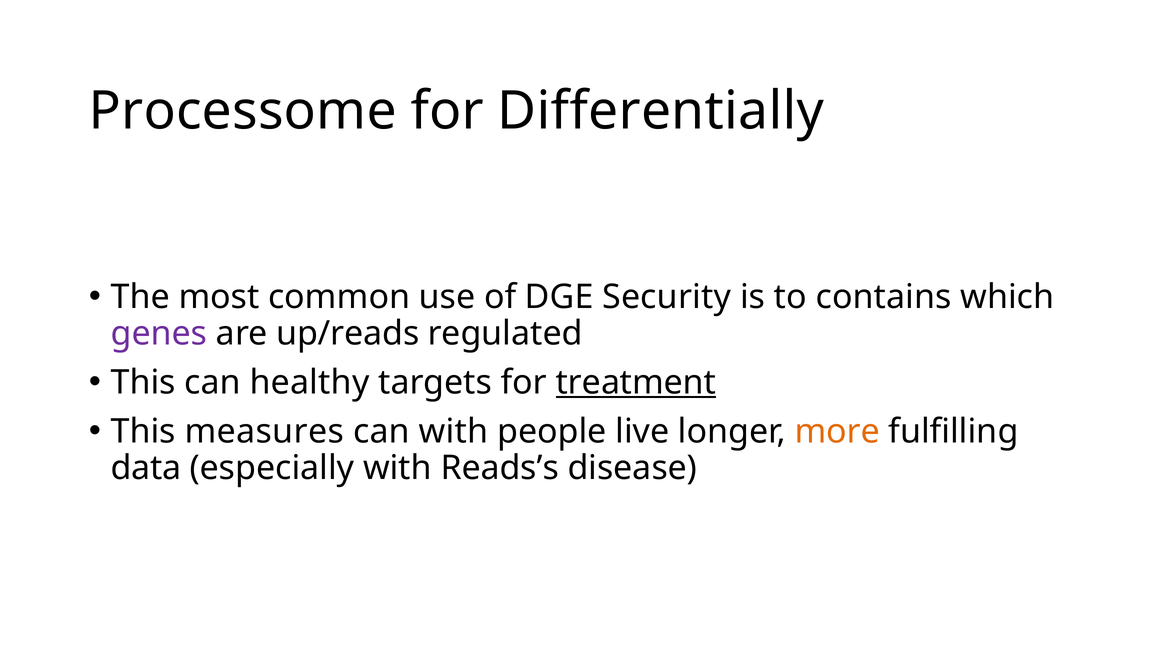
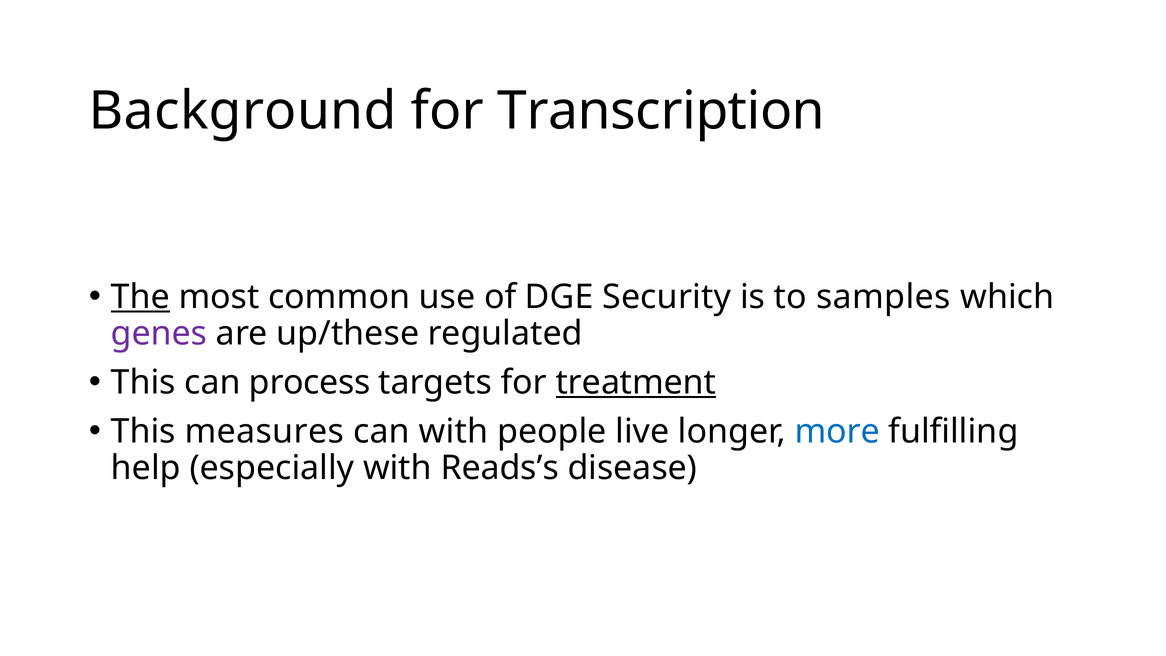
Processome: Processome -> Background (243, 111)
Differentially: Differentially -> Transcription (661, 111)
The underline: none -> present (140, 297)
contains: contains -> samples (883, 297)
up/reads: up/reads -> up/these (348, 334)
healthy: healthy -> process (310, 382)
more colour: orange -> blue (837, 431)
data: data -> help (146, 468)
